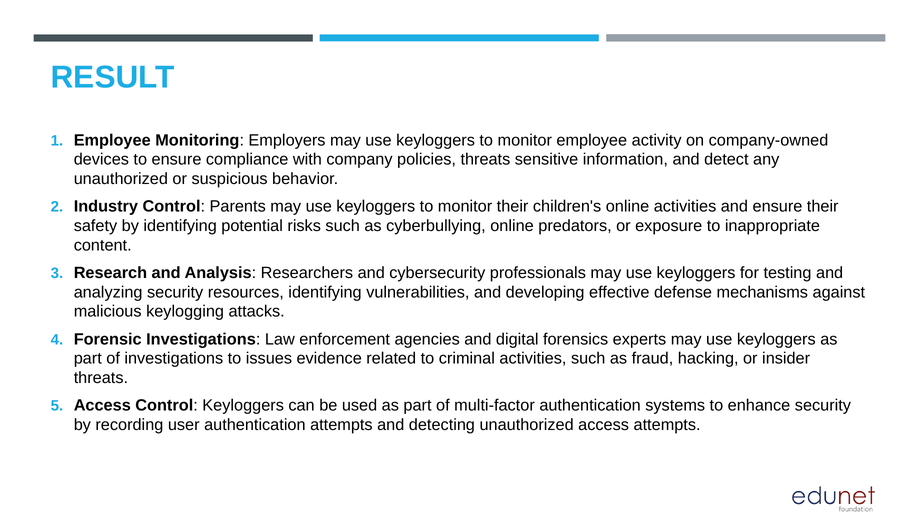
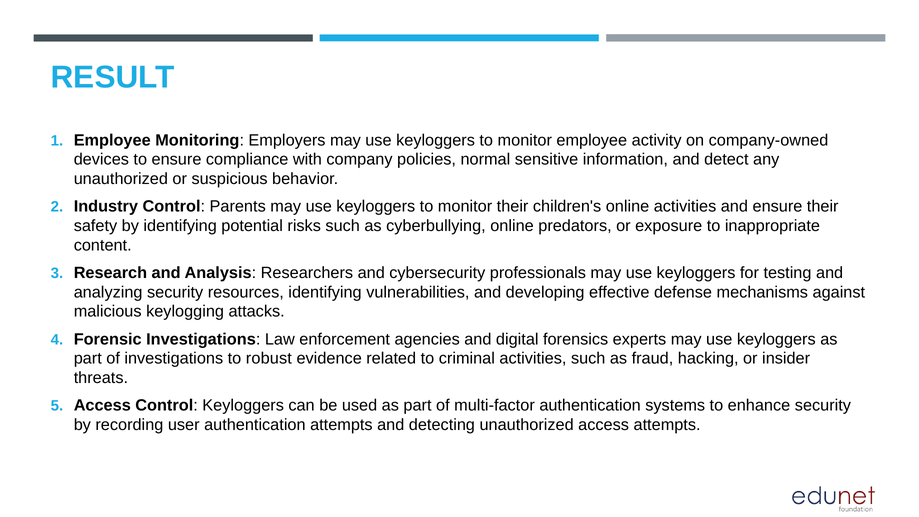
policies threats: threats -> normal (485, 159)
issues: issues -> robust (269, 358)
